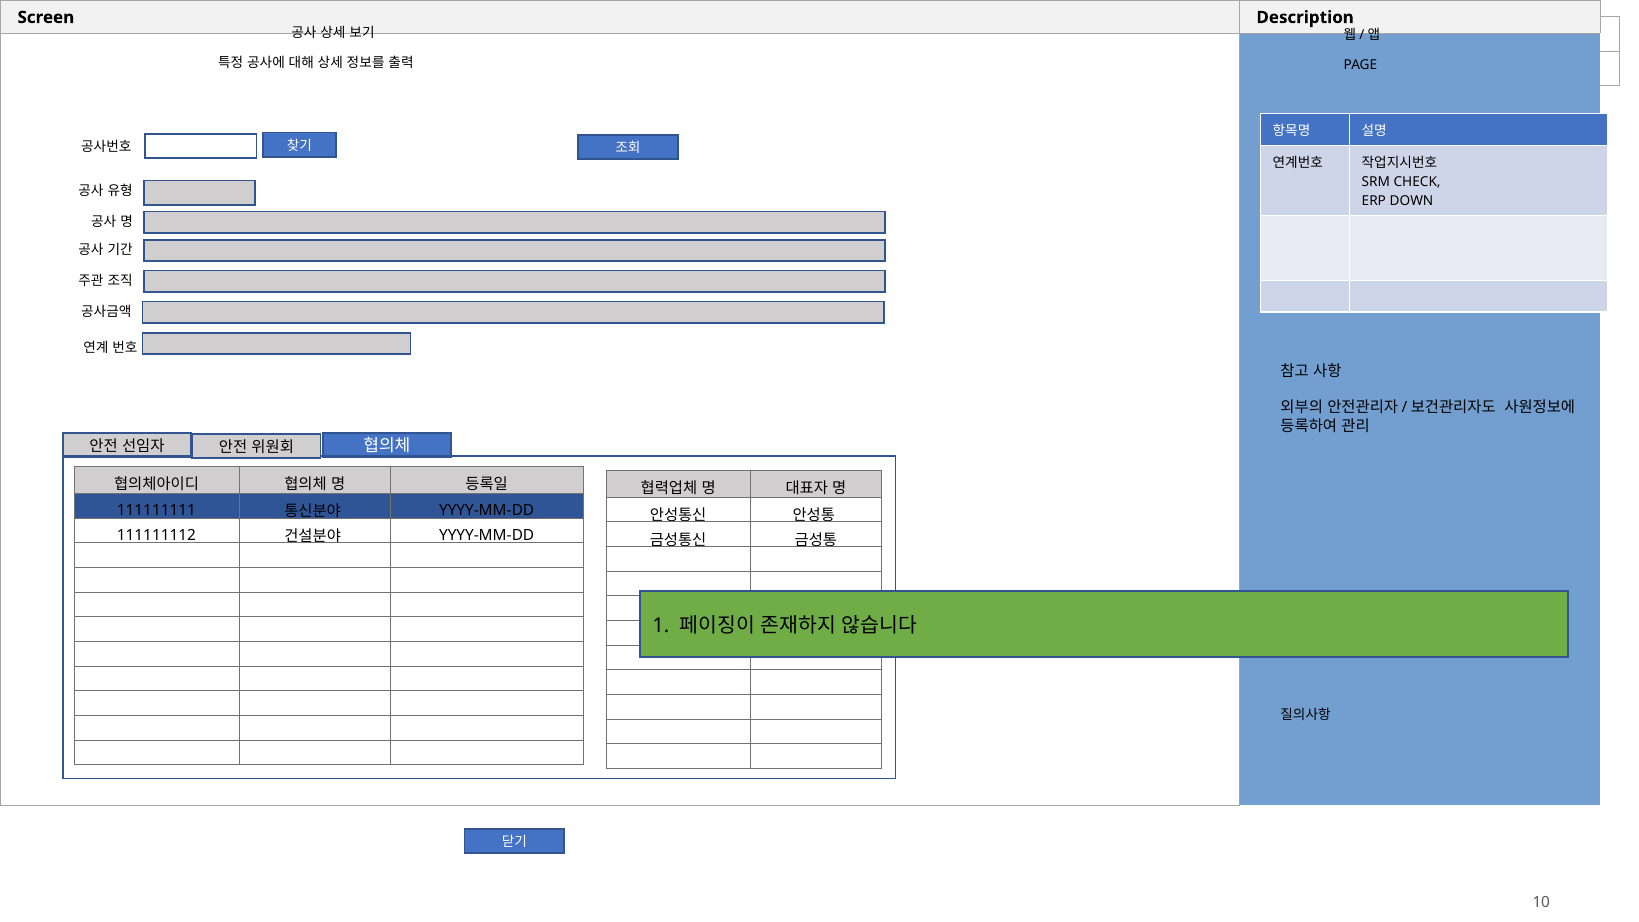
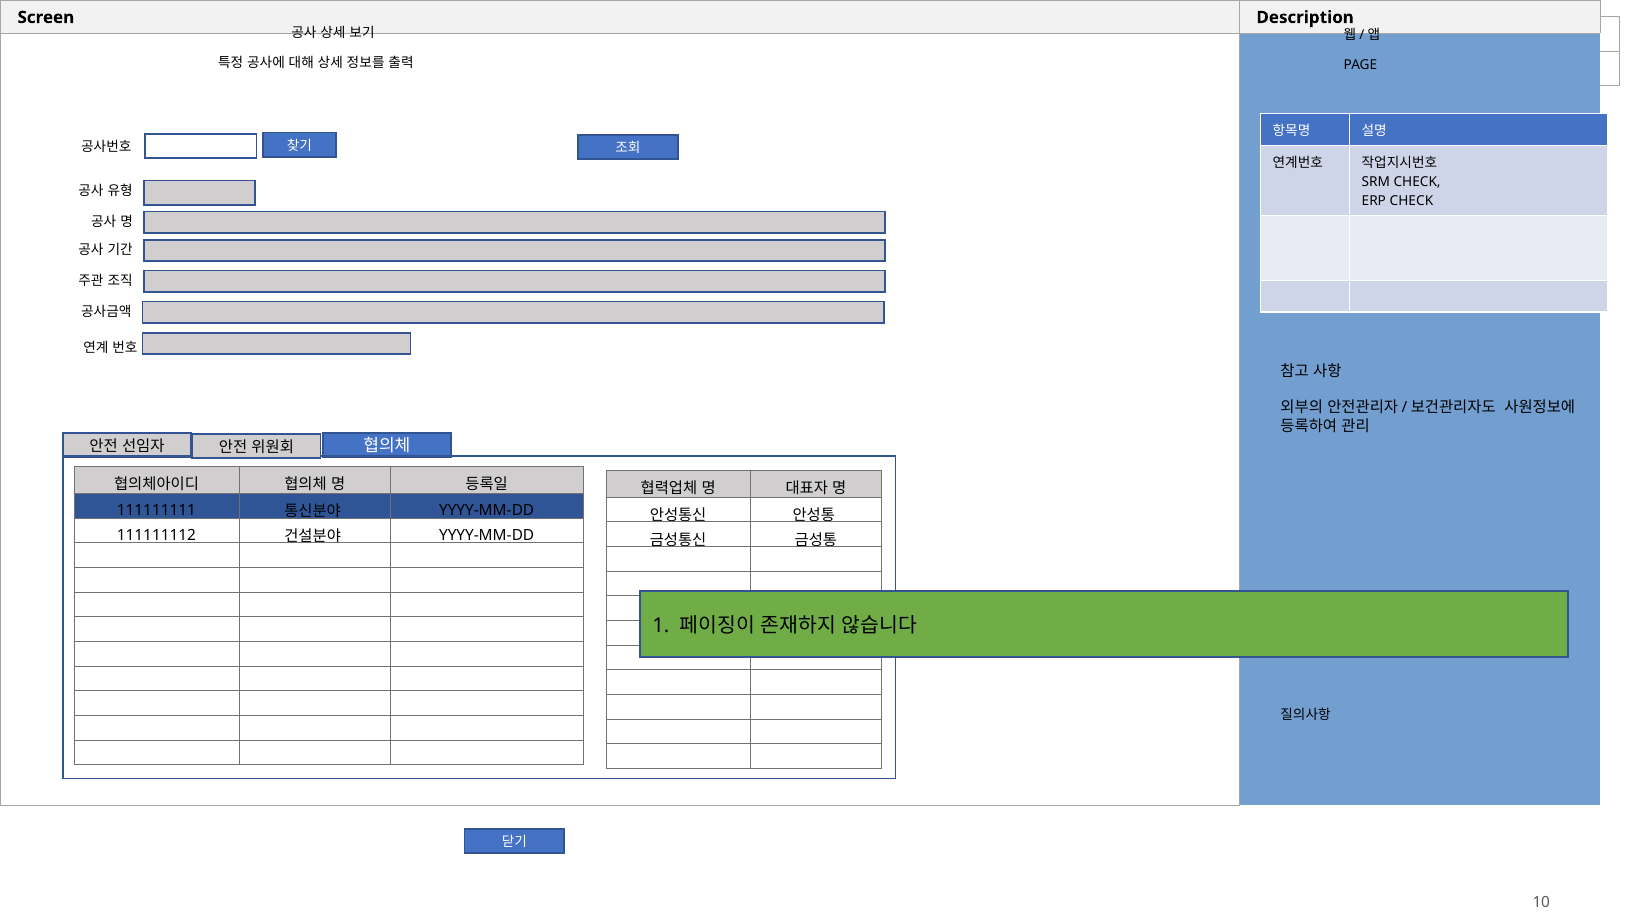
ERP DOWN: DOWN -> CHECK (1411, 201)
